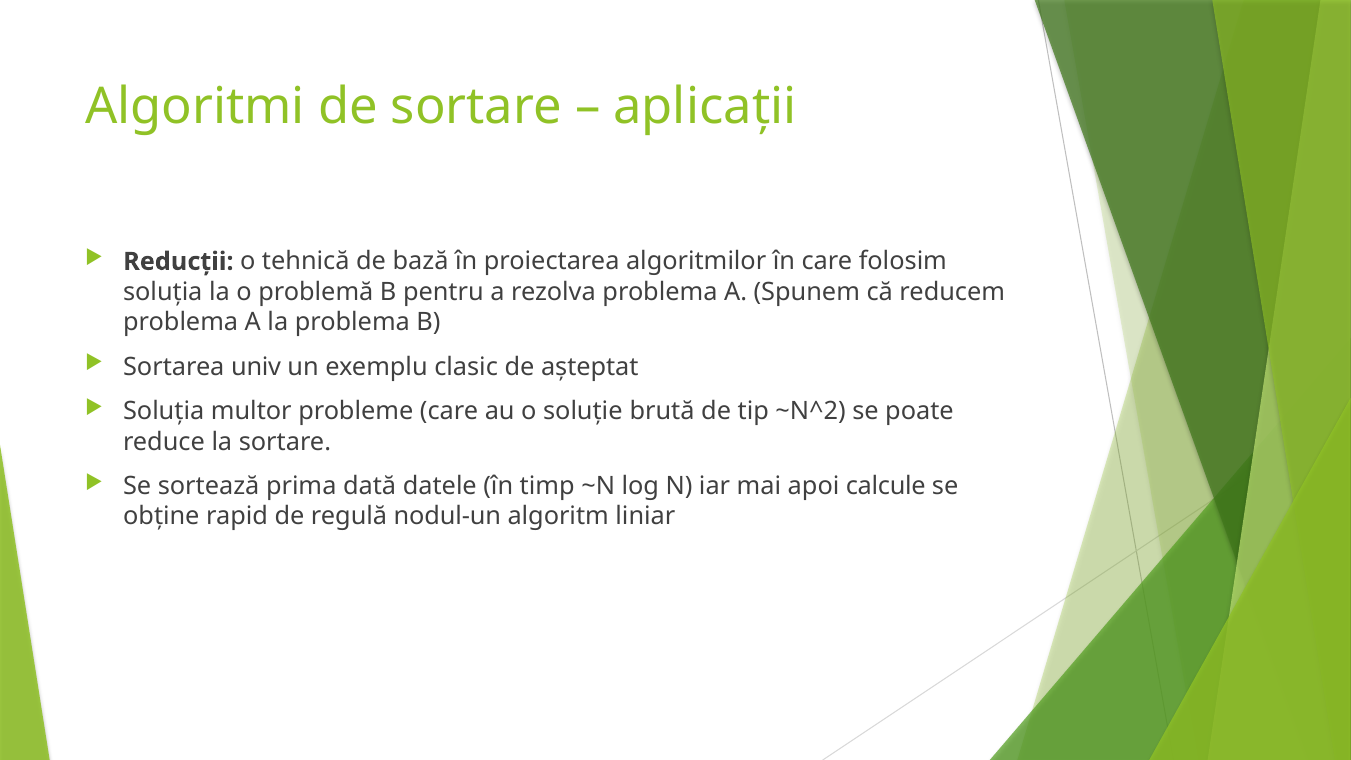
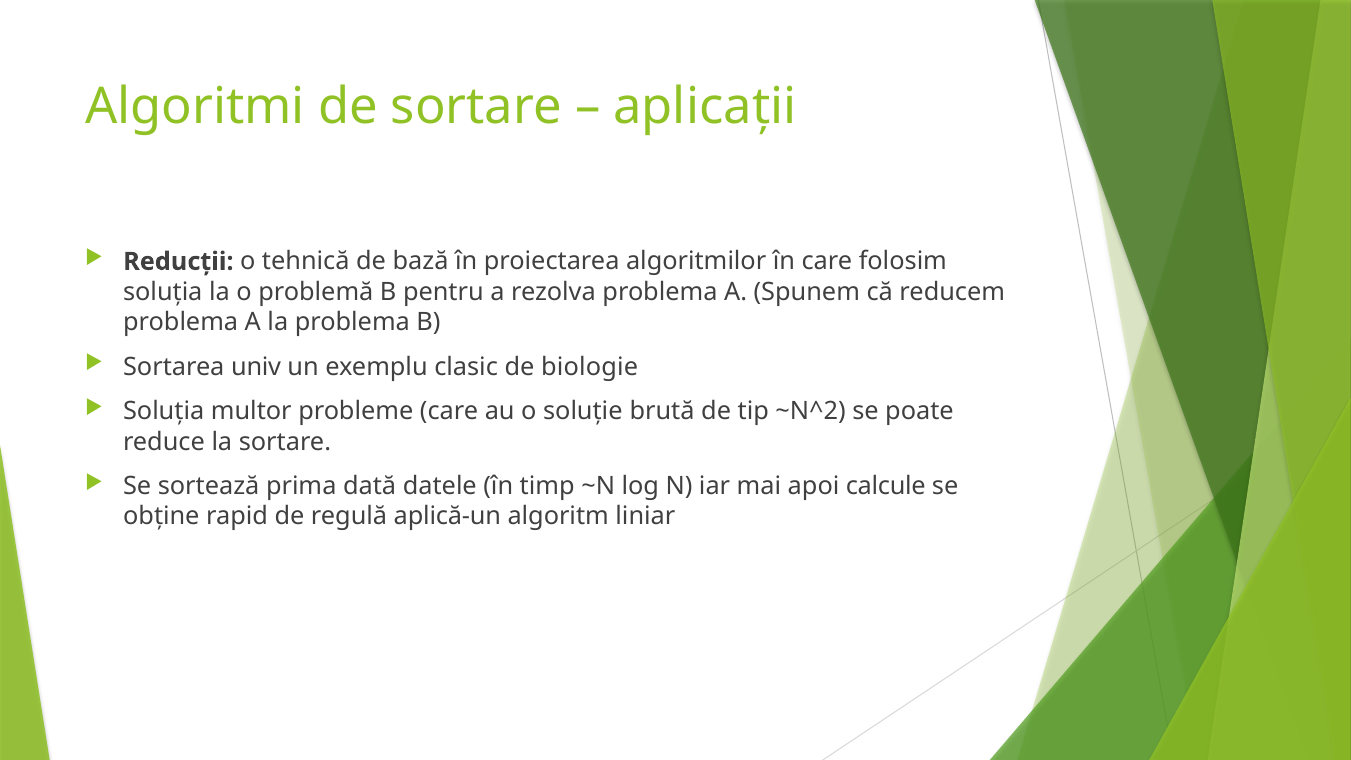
așteptat: așteptat -> biologie (590, 367)
nodul-un: nodul-un -> aplică-un (447, 516)
